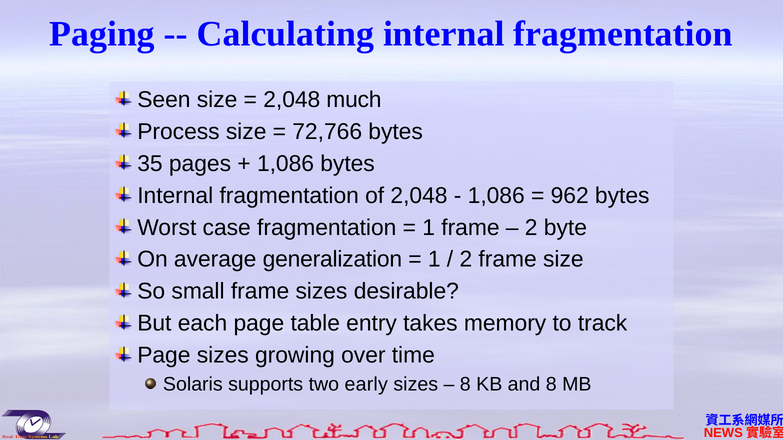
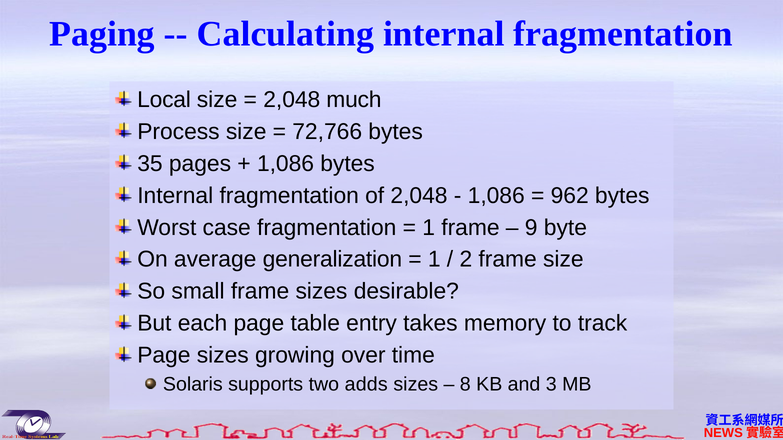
Seen: Seen -> Local (164, 100)
2: 2 -> 9 (531, 228)
early: early -> adds (366, 385)
and 8: 8 -> 3 (551, 385)
